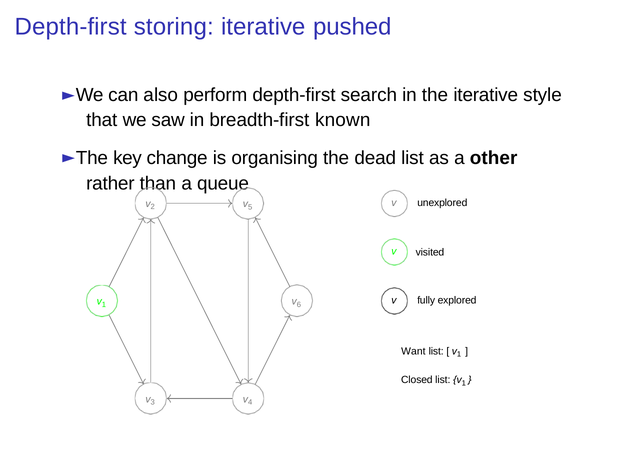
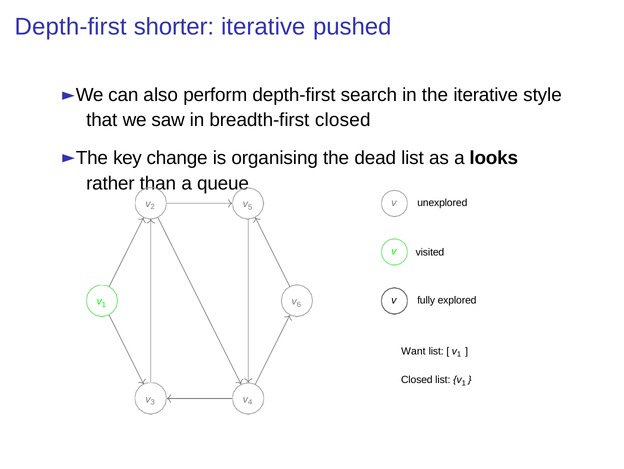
storing: storing -> shorter (174, 27)
breadth-first known: known -> closed (343, 120)
other: other -> looks (494, 158)
